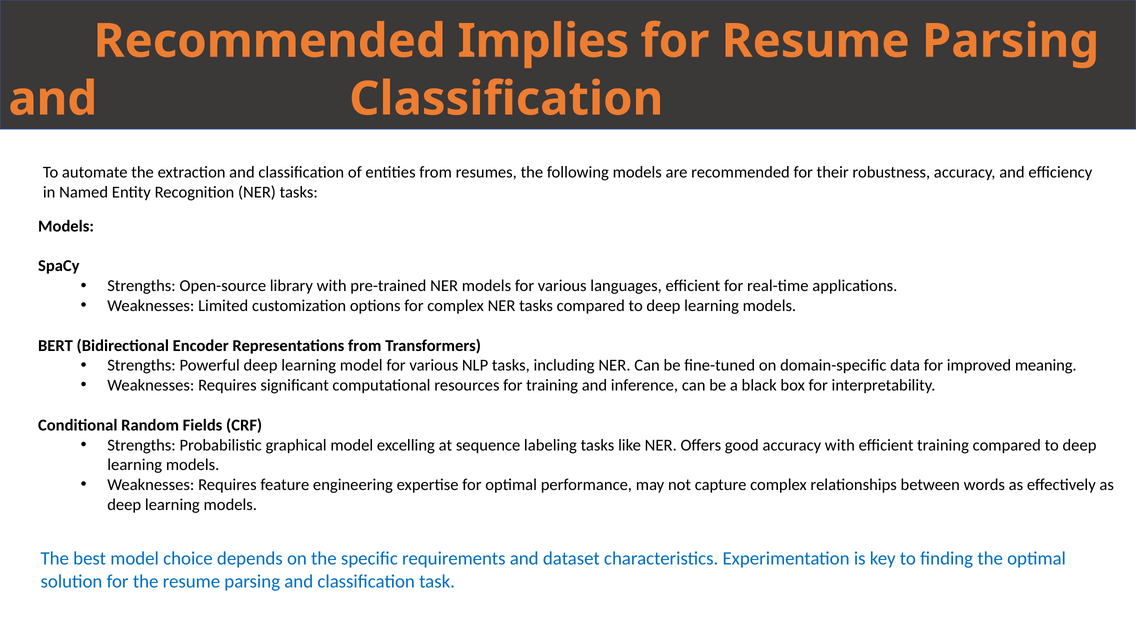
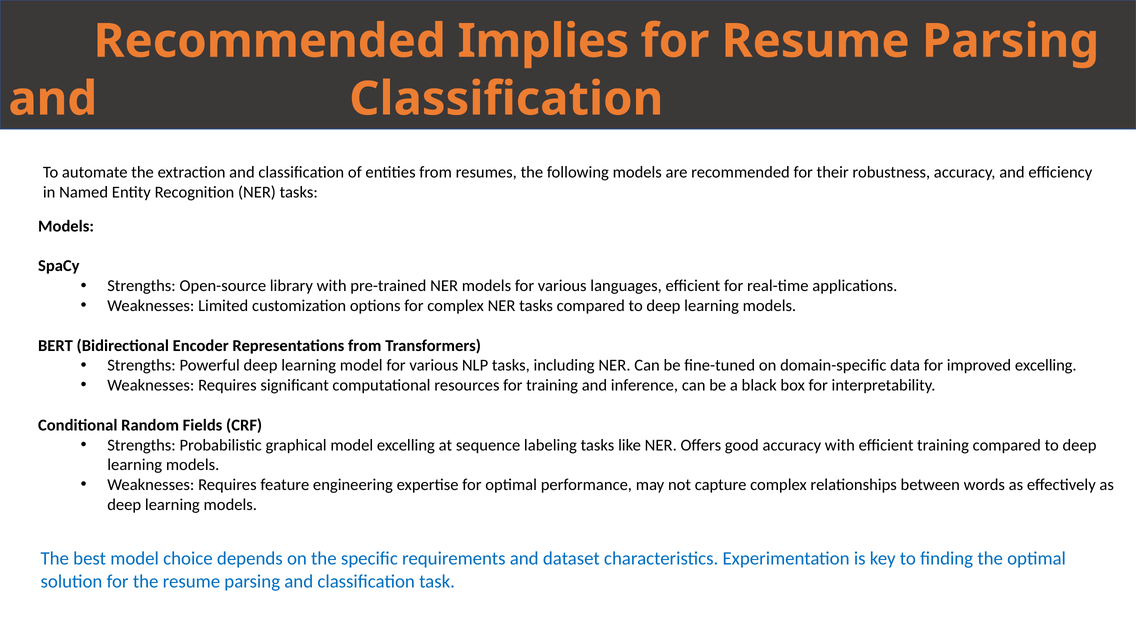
improved meaning: meaning -> excelling (1046, 365)
